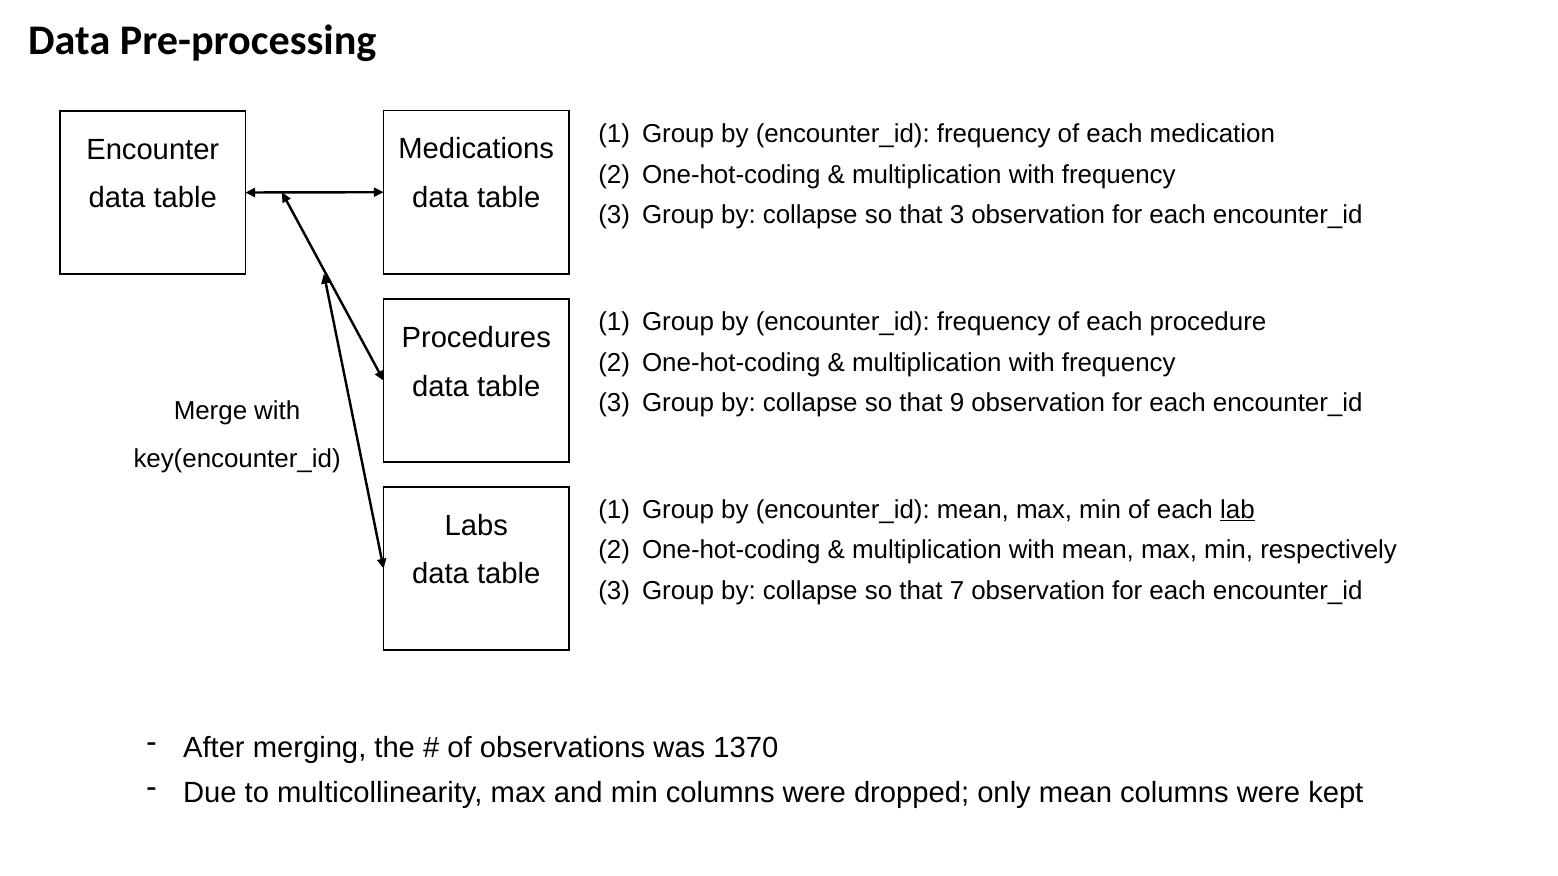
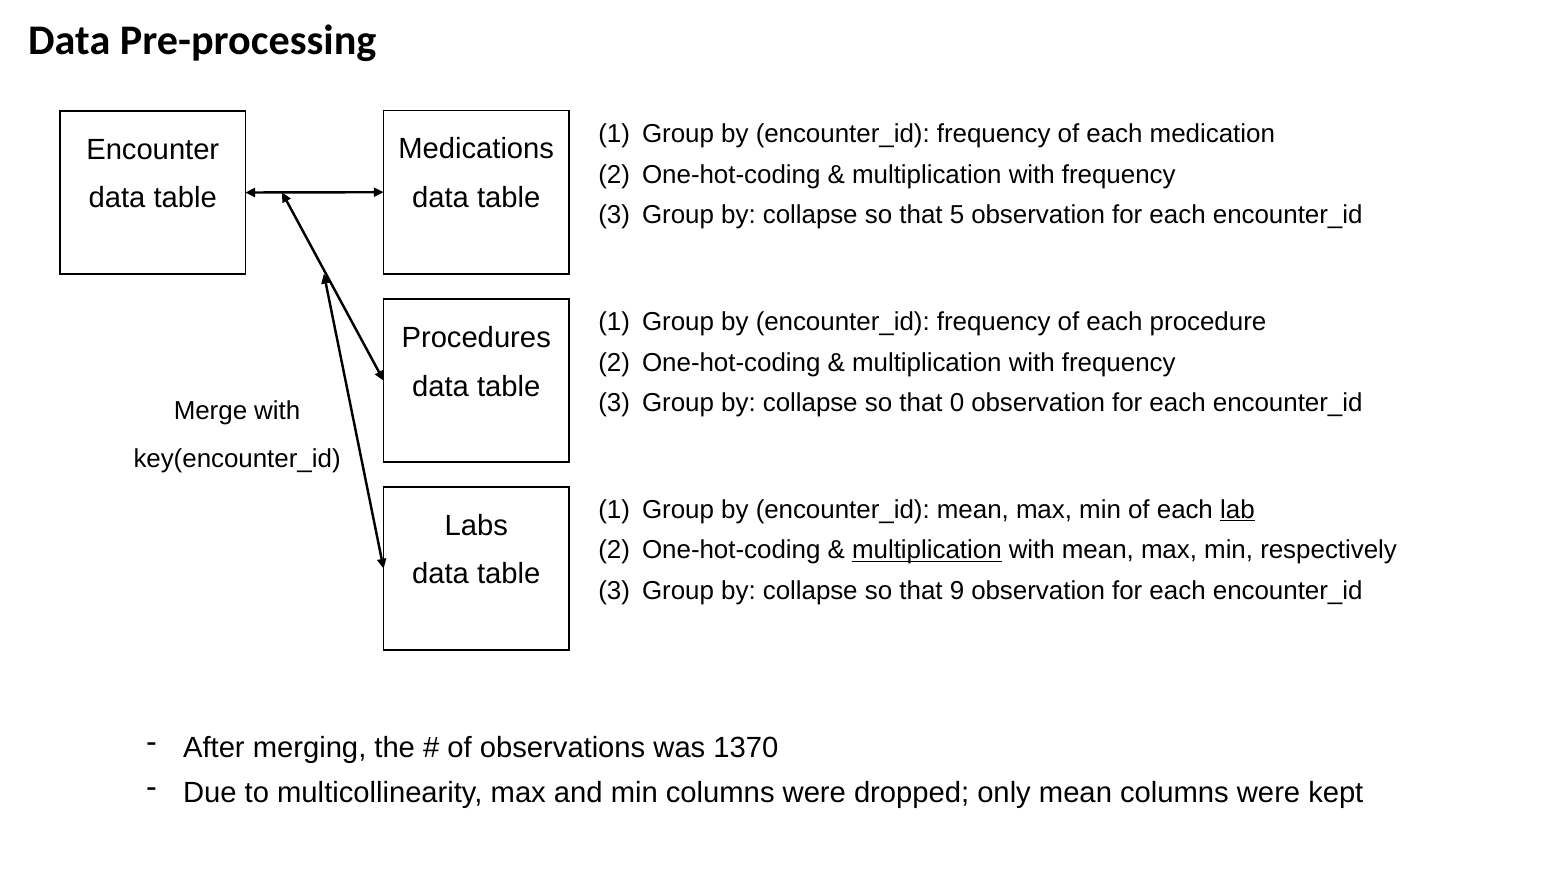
that 3: 3 -> 5 (957, 215)
9: 9 -> 0 (957, 403)
multiplication underline: none -> present (927, 551)
7: 7 -> 9 (957, 592)
